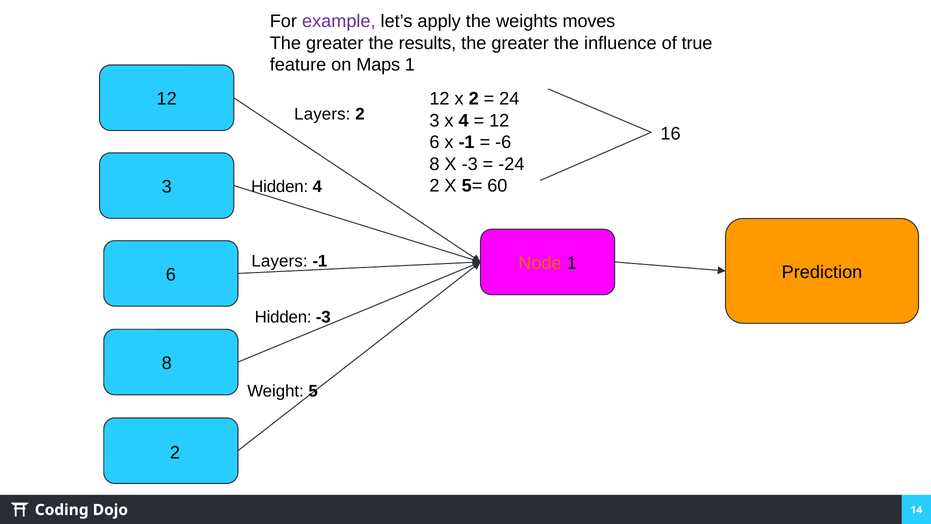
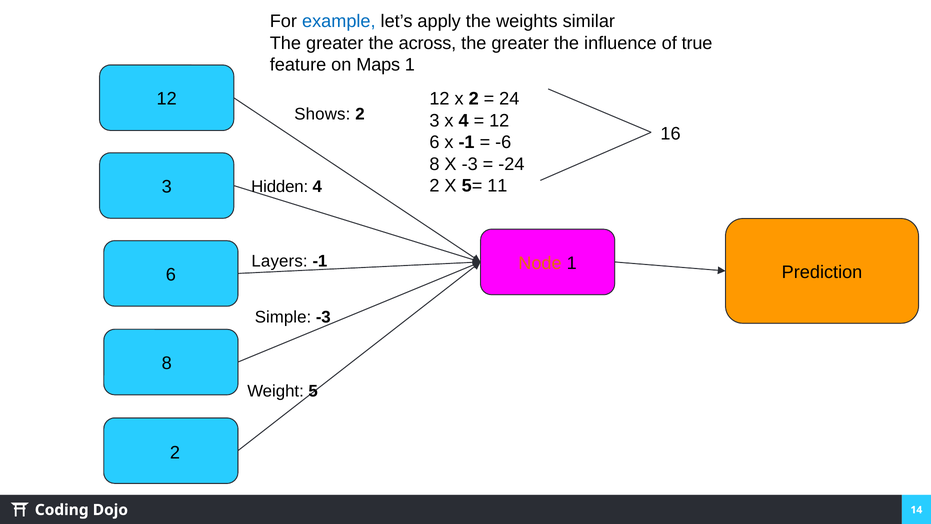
example colour: purple -> blue (339, 21)
moves: moves -> similar (589, 21)
results: results -> across (427, 43)
Layers: Layers -> Shows (322, 114)
60: 60 -> 11 (497, 186)
Hidden: Hidden -> Simple (283, 317)
